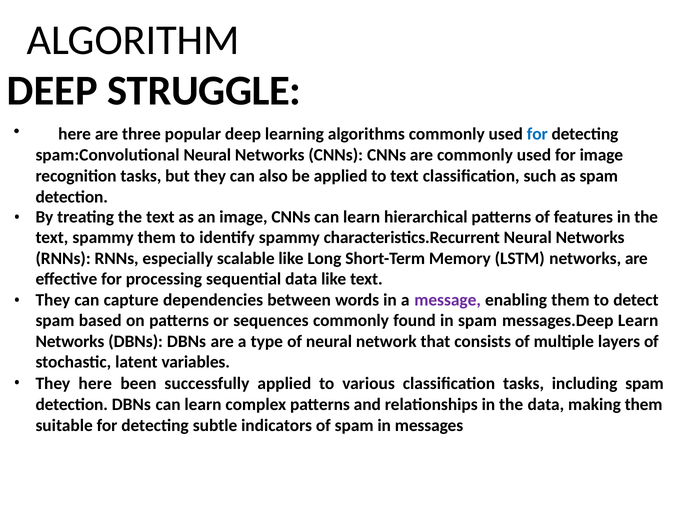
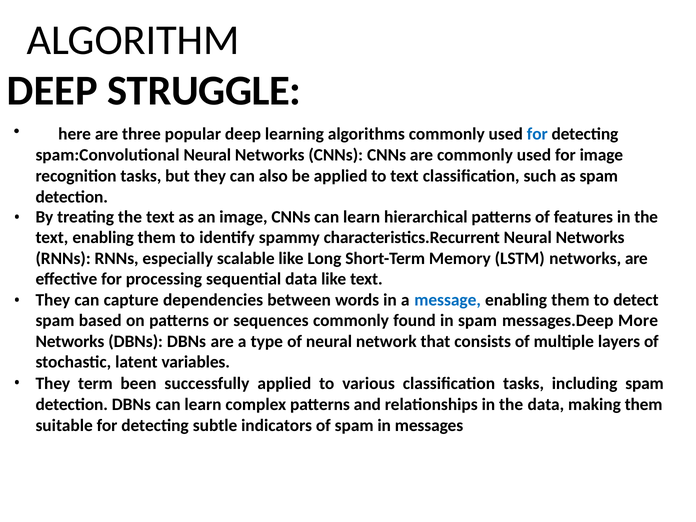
text spammy: spammy -> enabling (103, 238)
message colour: purple -> blue (448, 300)
messages.Deep Learn: Learn -> More (638, 321)
They here: here -> term (95, 383)
